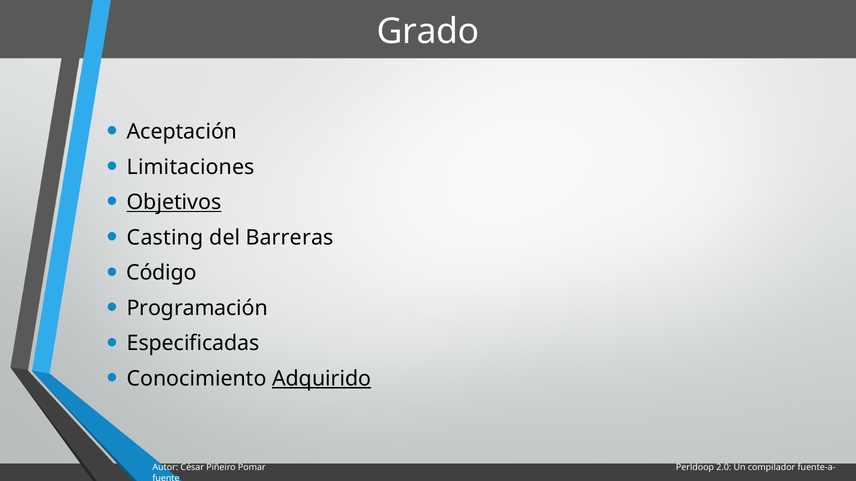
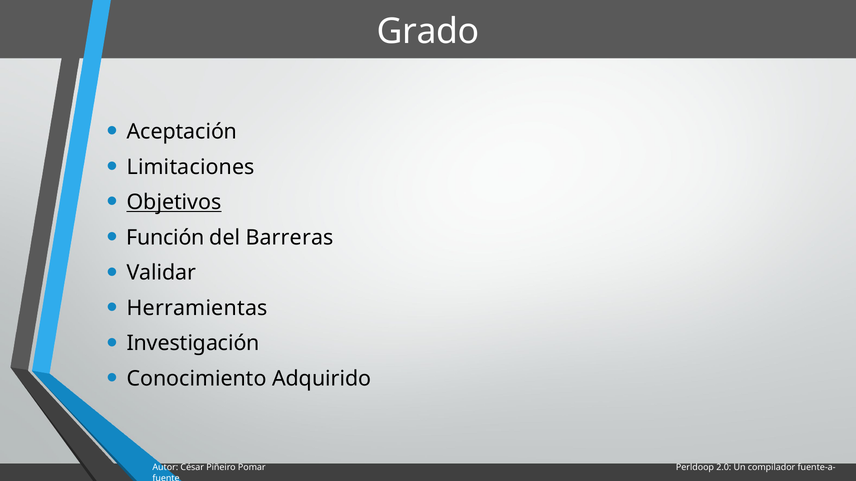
Casting: Casting -> Función (165, 238)
Código: Código -> Validar (161, 273)
Programación: Programación -> Herramientas (197, 308)
Especificadas: Especificadas -> Investigación (193, 344)
Adquirido underline: present -> none (322, 379)
